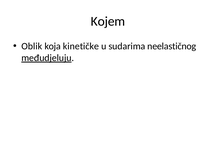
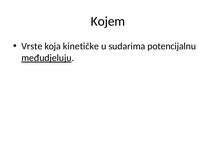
Oblik: Oblik -> Vrste (32, 46)
neelastičnog: neelastičnog -> potencijalnu (172, 46)
